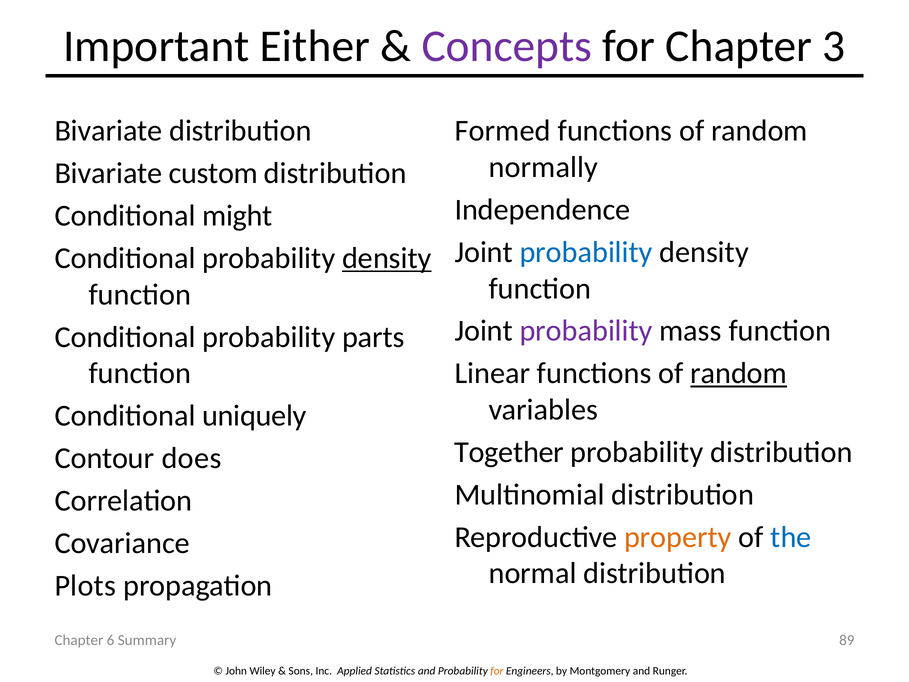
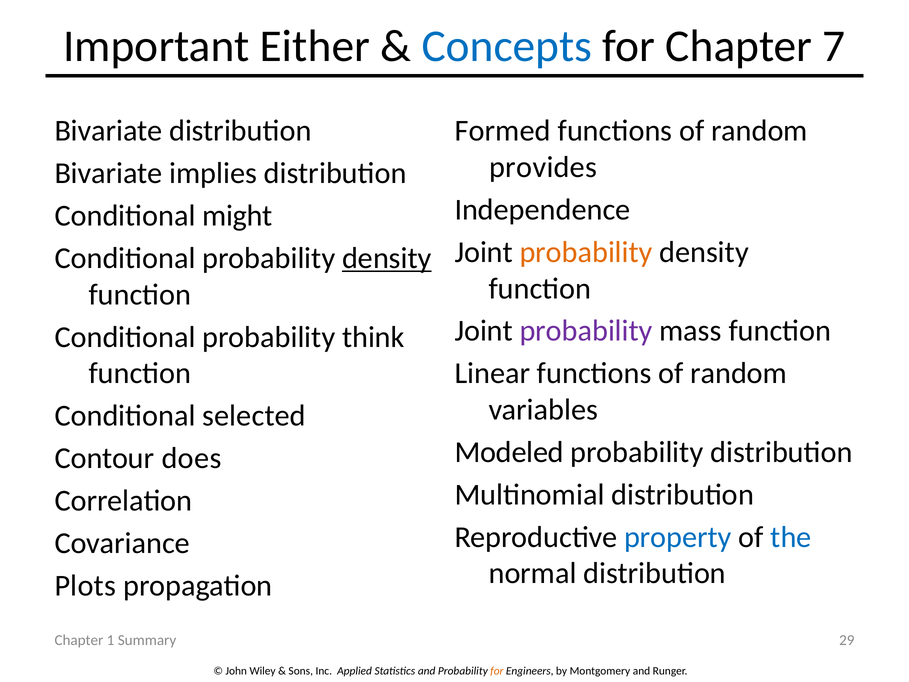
Concepts colour: purple -> blue (507, 46)
3: 3 -> 7 (834, 46)
normally: normally -> provides (543, 167)
custom: custom -> implies (213, 173)
probability colour: blue -> orange (586, 252)
parts: parts -> think (373, 337)
random underline: present -> none (739, 373)
uniquely: uniquely -> selected (254, 416)
Together: Together -> Modeled (509, 452)
property colour: orange -> blue (678, 537)
6: 6 -> 1 (111, 640)
89: 89 -> 29 (847, 640)
